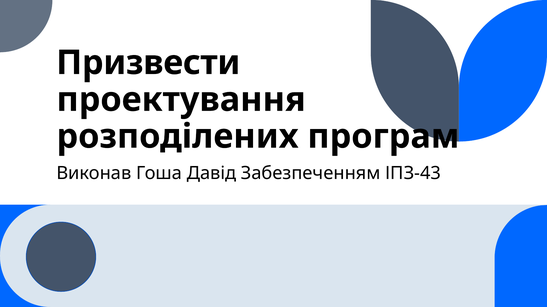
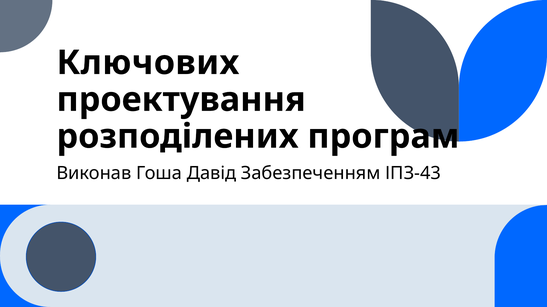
Призвести: Призвести -> Ключових (148, 63)
